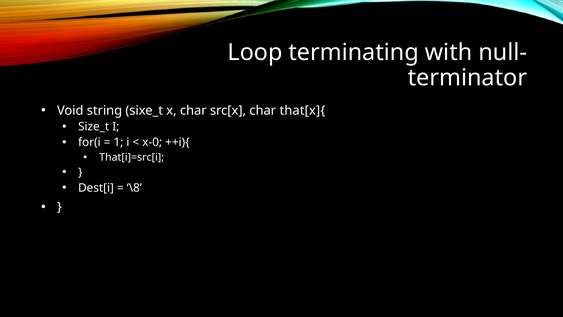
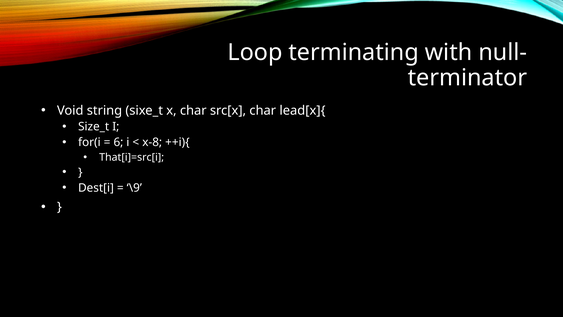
that[x]{: that[x]{ -> lead[x]{ (302, 110)
1: 1 -> 6 (118, 142)
x-0: x-0 -> x-8 (152, 142)
\8: \8 -> \9 (134, 188)
